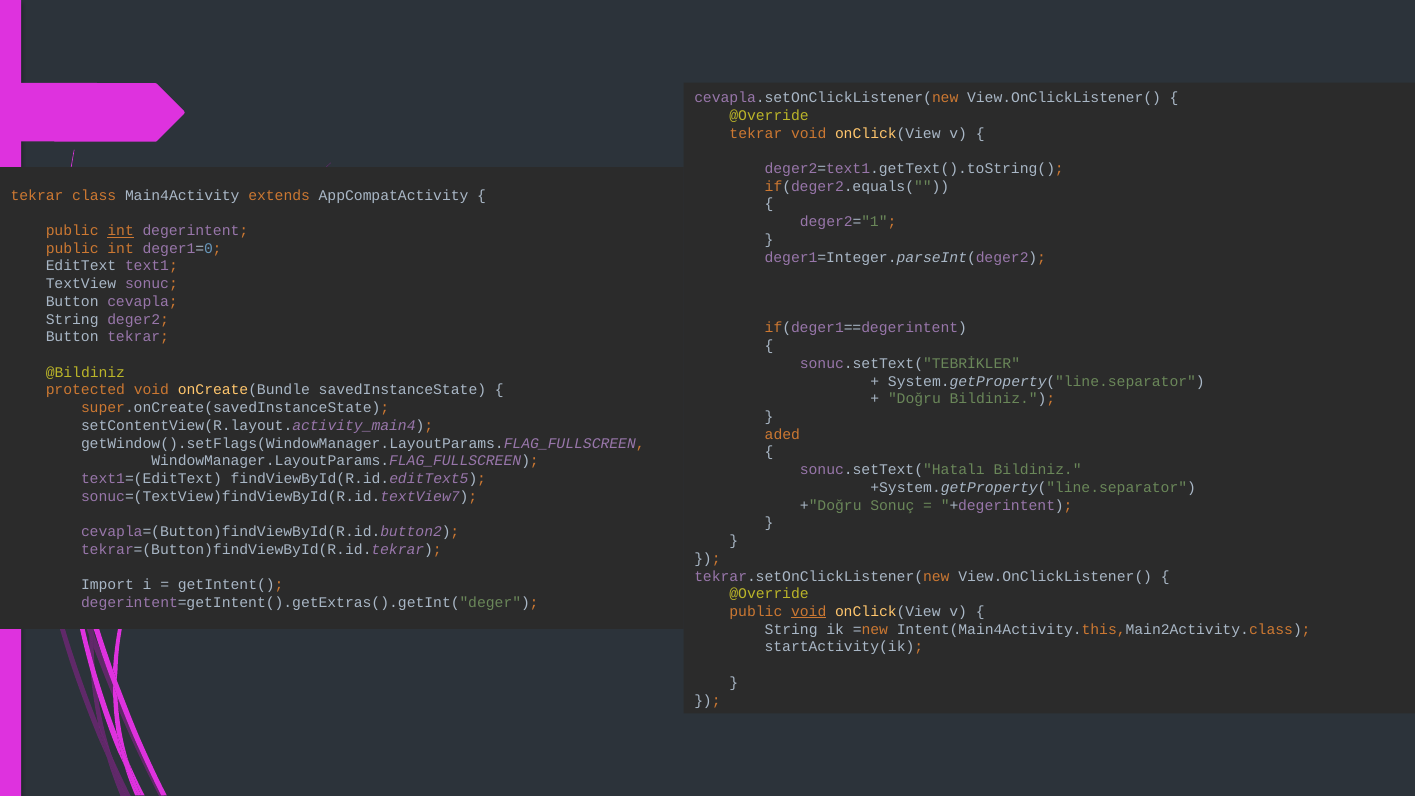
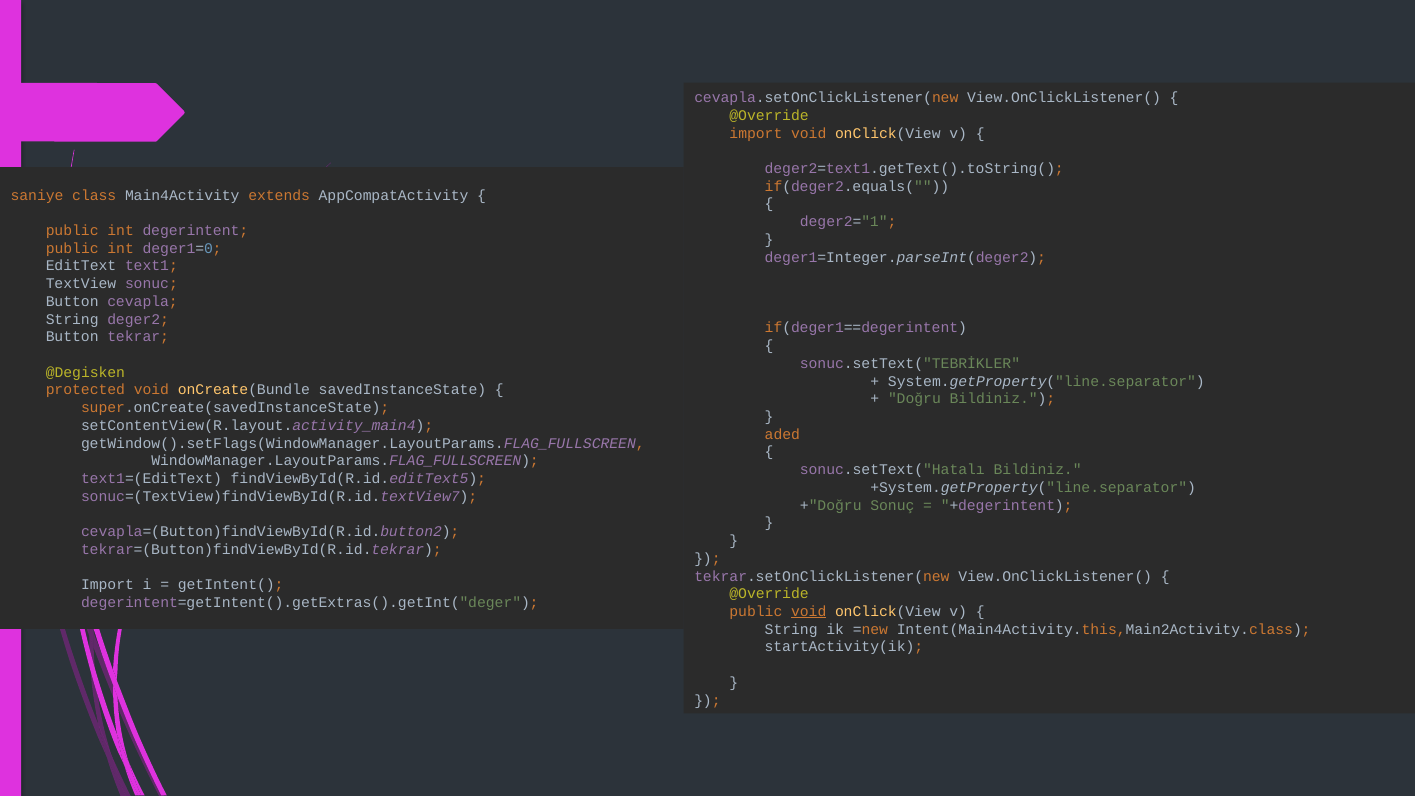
tekrar: tekrar -> import (756, 133)
tekrar: tekrar -> saniye (37, 195)
int underline: present -> none (121, 231)
@Bildiniz: @Bildiniz -> @Degisken (85, 372)
